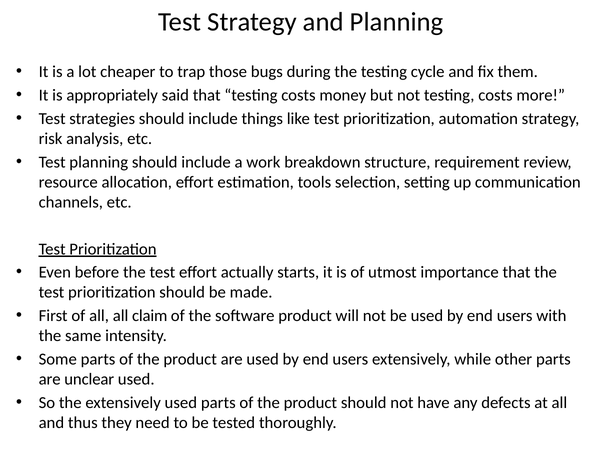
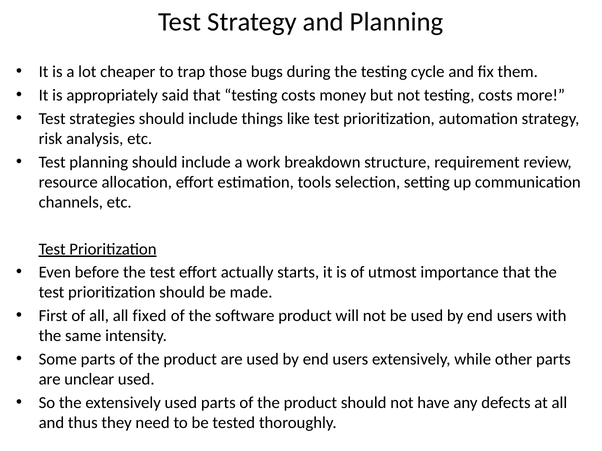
claim: claim -> fixed (150, 316)
